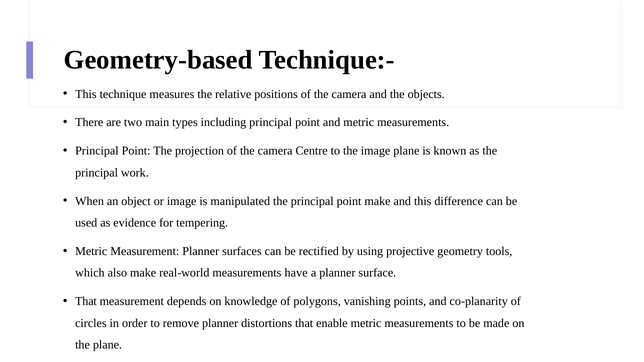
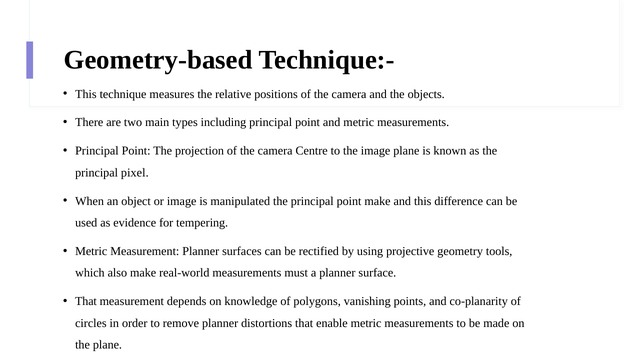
work: work -> pixel (135, 173)
have: have -> must (296, 273)
